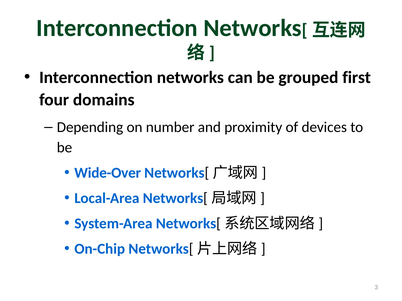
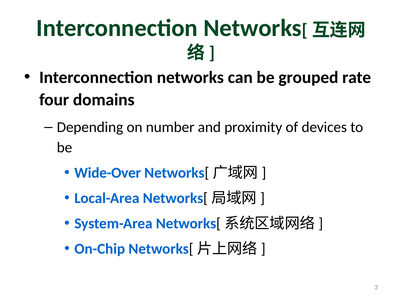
first: first -> rate (357, 78)
